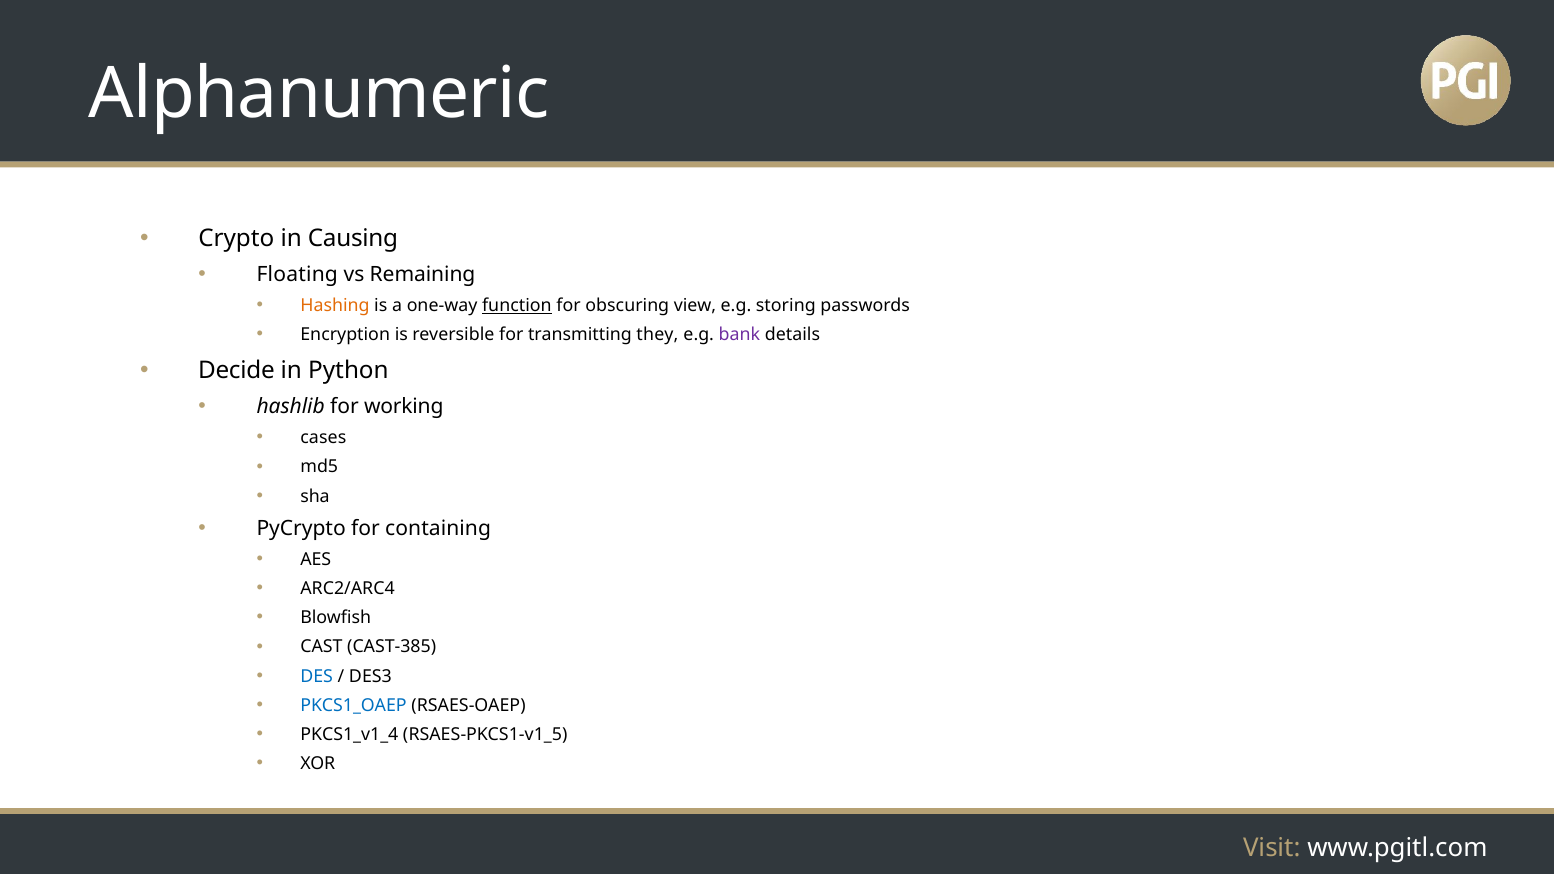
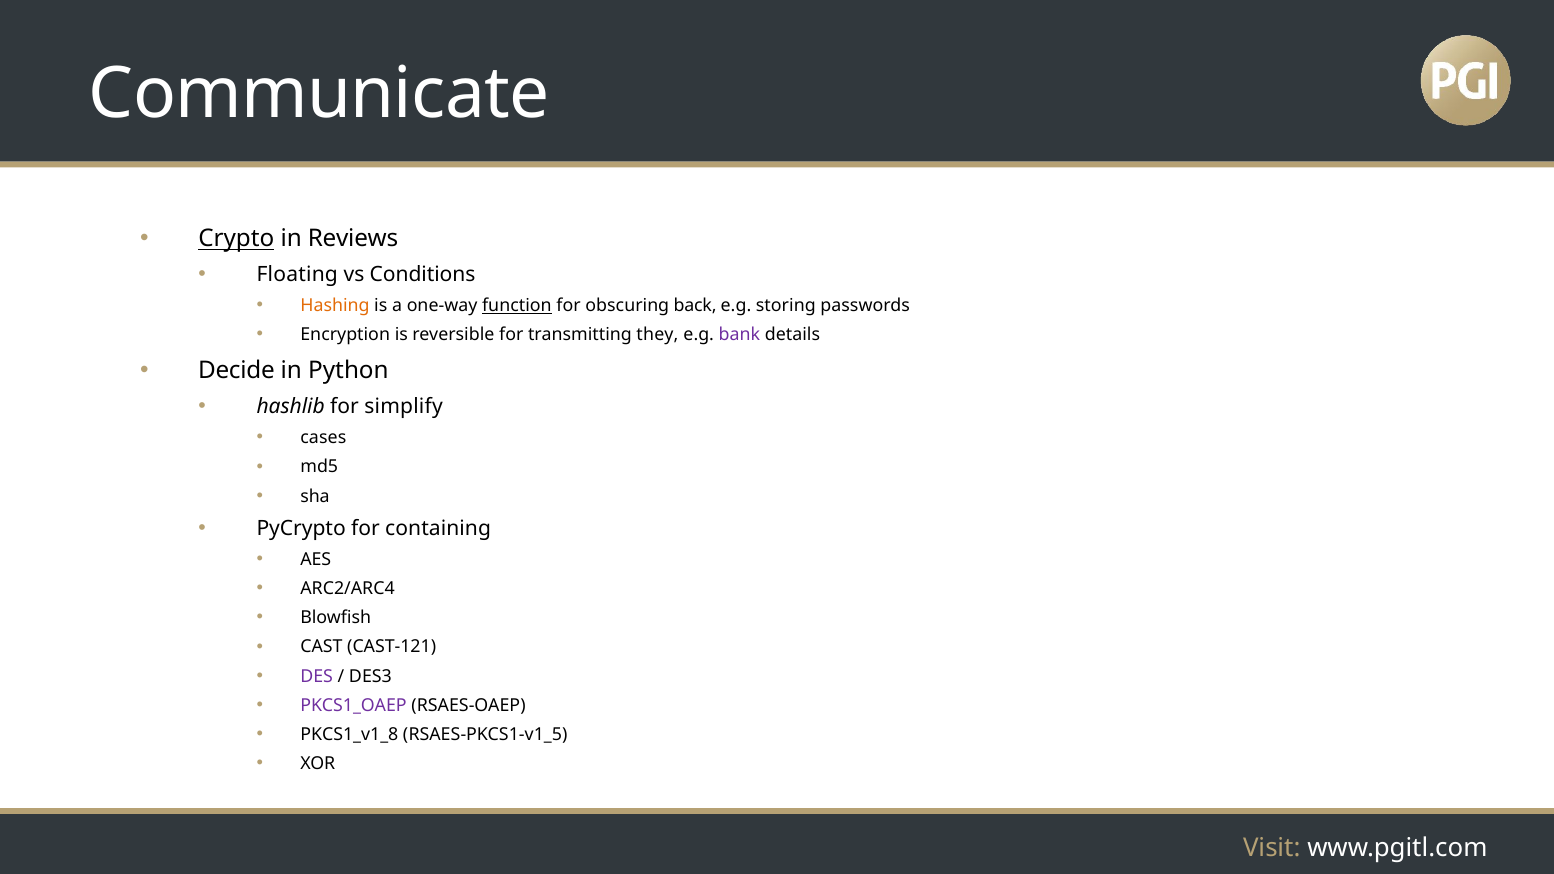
Alphanumeric: Alphanumeric -> Communicate (319, 94)
Crypto underline: none -> present (236, 239)
Causing: Causing -> Reviews (353, 239)
Remaining: Remaining -> Conditions (423, 275)
view: view -> back (695, 306)
working: working -> simplify (404, 407)
CAST-385: CAST-385 -> CAST-121 (392, 647)
DES colour: blue -> purple (317, 676)
PKCS1_OAEP colour: blue -> purple (353, 705)
PKCS1_v1_4: PKCS1_v1_4 -> PKCS1_v1_8 (349, 735)
